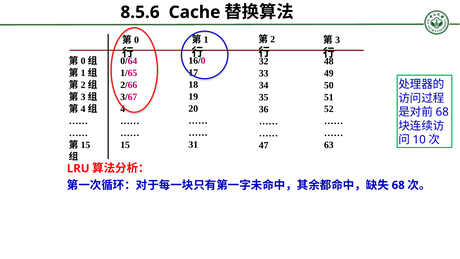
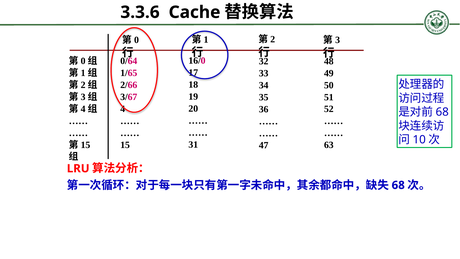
8.5.6: 8.5.6 -> 3.3.6 (140, 12)
